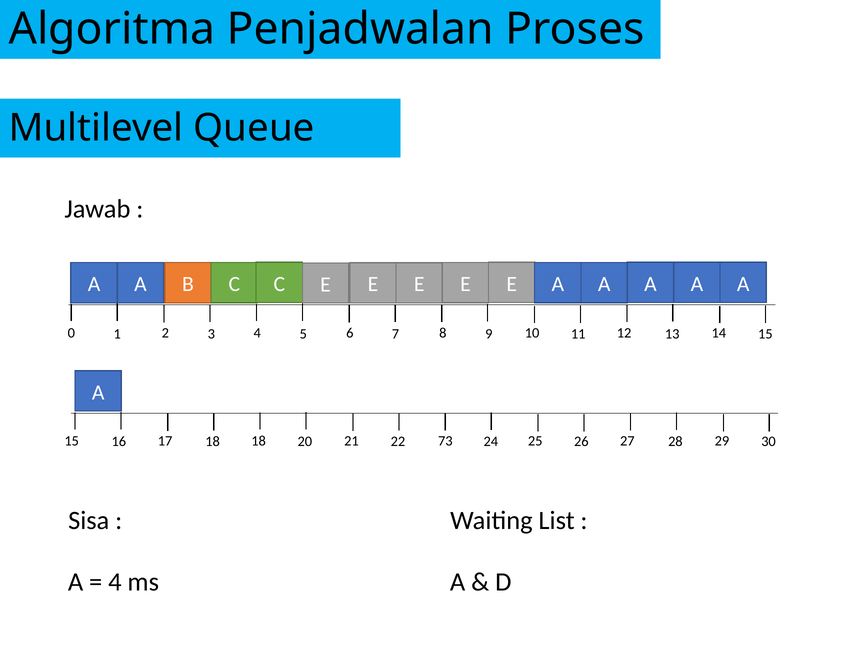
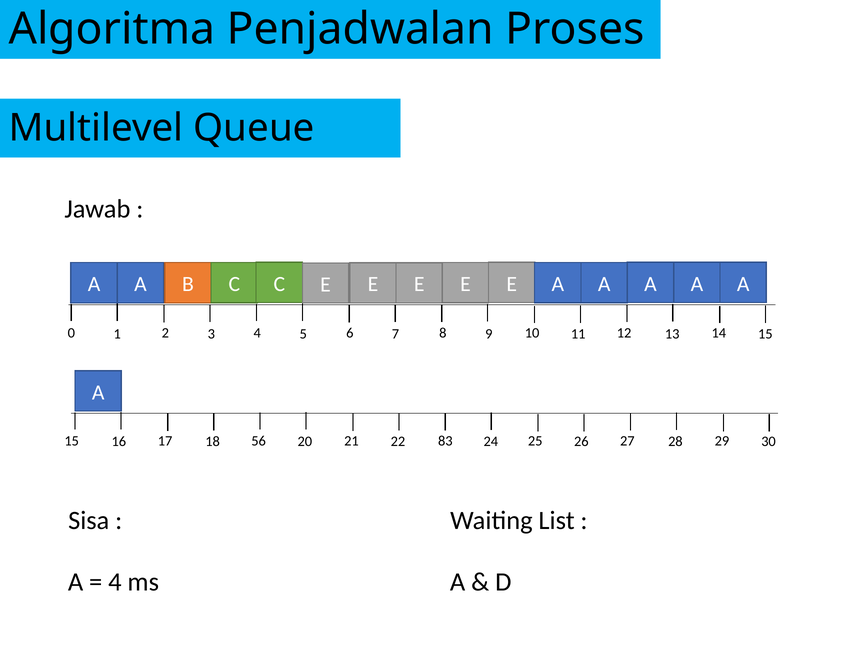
18 18: 18 -> 56 (259, 441)
73: 73 -> 83 (445, 441)
